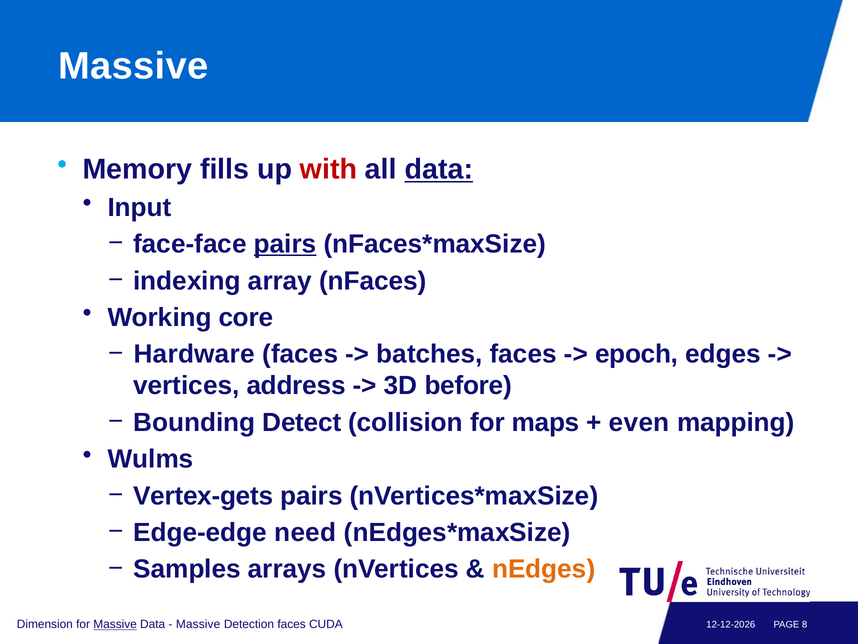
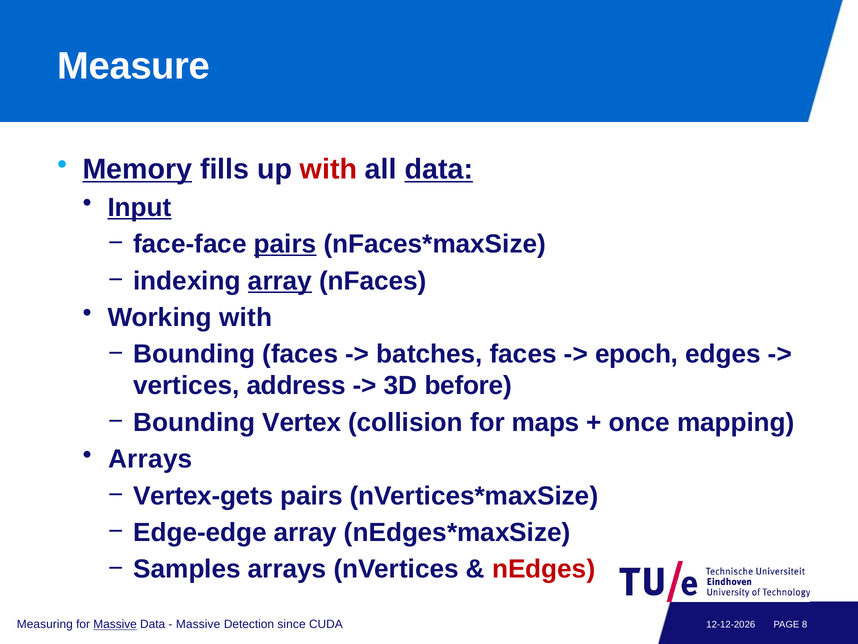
Massive: Massive -> Measure (134, 66)
Memory underline: none -> present (137, 169)
Input underline: none -> present (140, 207)
array underline: none -> present (280, 281)
Working core: core -> with (246, 317)
Hardware: Hardware -> Bounding (194, 354)
Detect: Detect -> Vertex (302, 422)
even: even -> once (639, 422)
Wulms: Wulms -> Arrays (150, 459)
Edge-edge need: need -> array (306, 532)
nEdges colour: orange -> red (544, 569)
Dimension: Dimension -> Measuring (45, 624)
Detection faces: faces -> since (292, 624)
